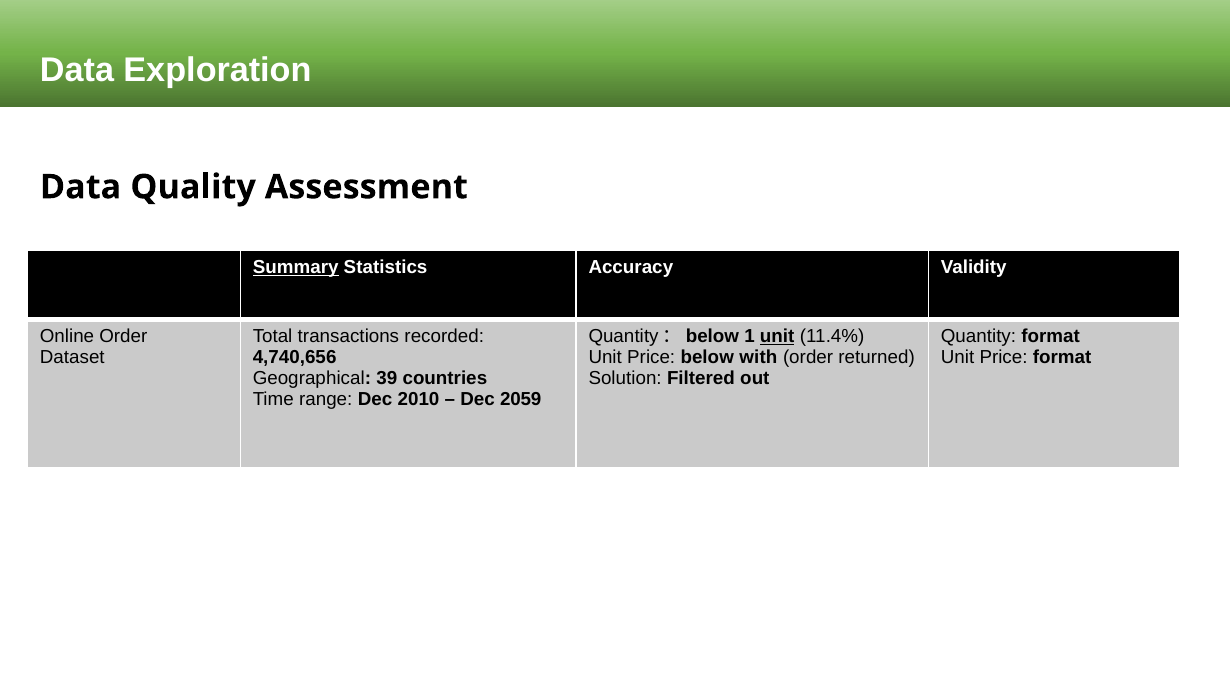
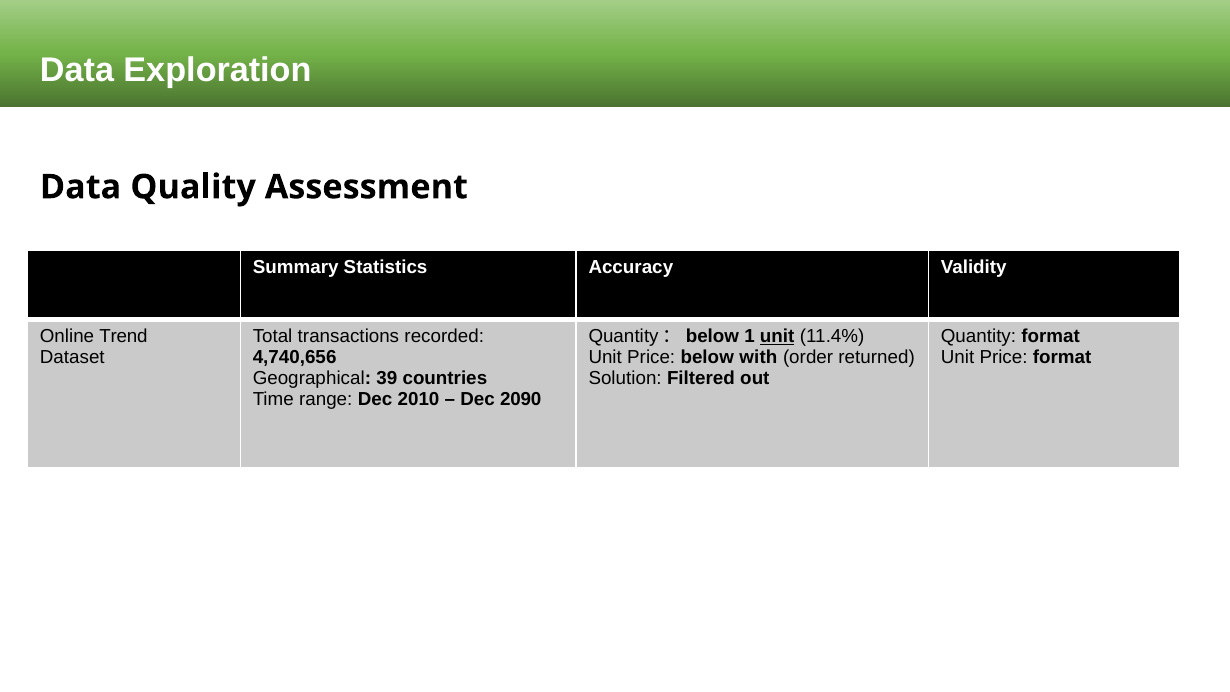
Summary underline: present -> none (296, 267)
Online Order: Order -> Trend (123, 336)
2059: 2059 -> 2090 (521, 399)
